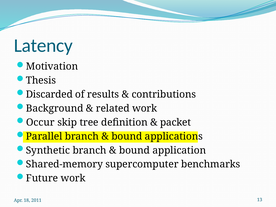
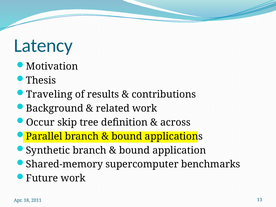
Discarded: Discarded -> Traveling (49, 94)
packet: packet -> across (175, 122)
